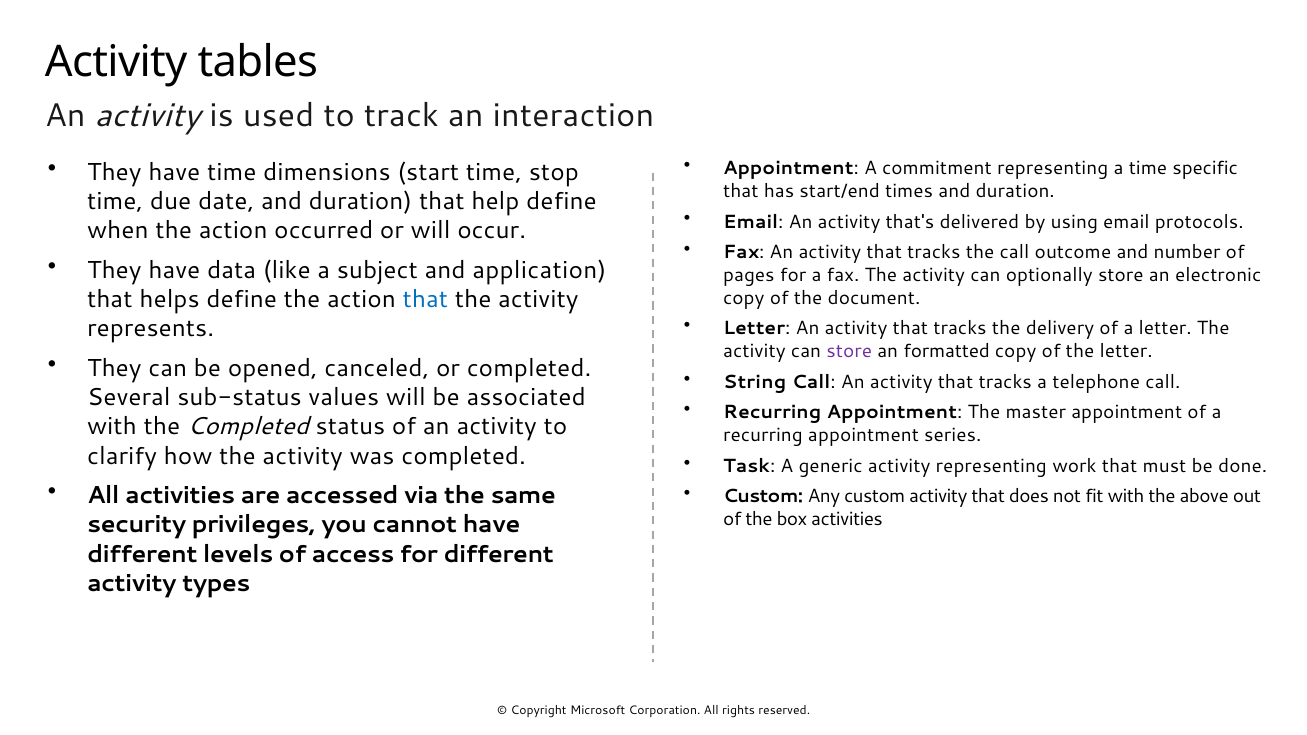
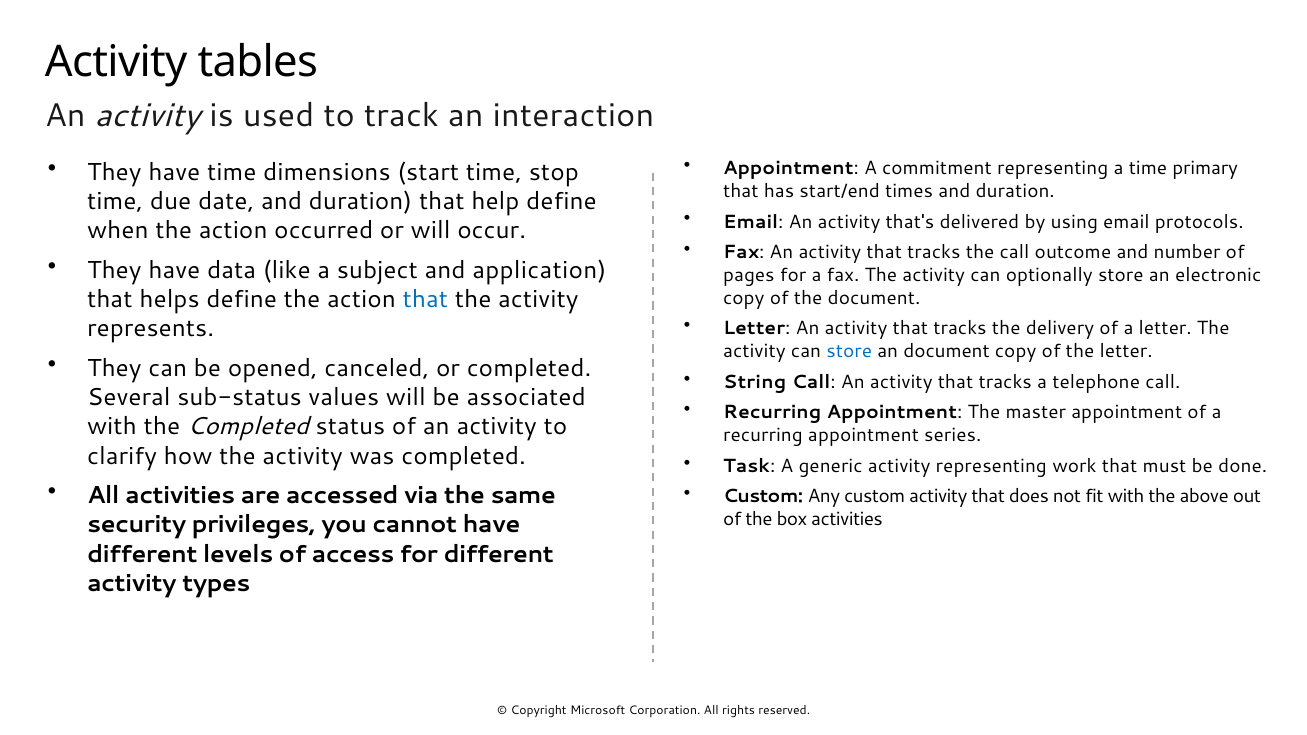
specific: specific -> primary (1205, 168)
store colour: purple -> blue (849, 352)
an formatted: formatted -> document (947, 352)
